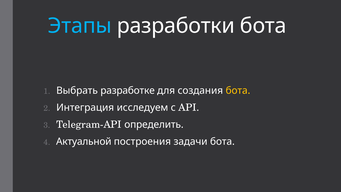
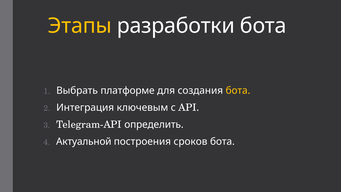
Этапы colour: light blue -> yellow (80, 26)
разработке: разработке -> платформе (128, 90)
исследуем: исследуем -> ключевым (142, 107)
задачи: задачи -> сроков (191, 141)
